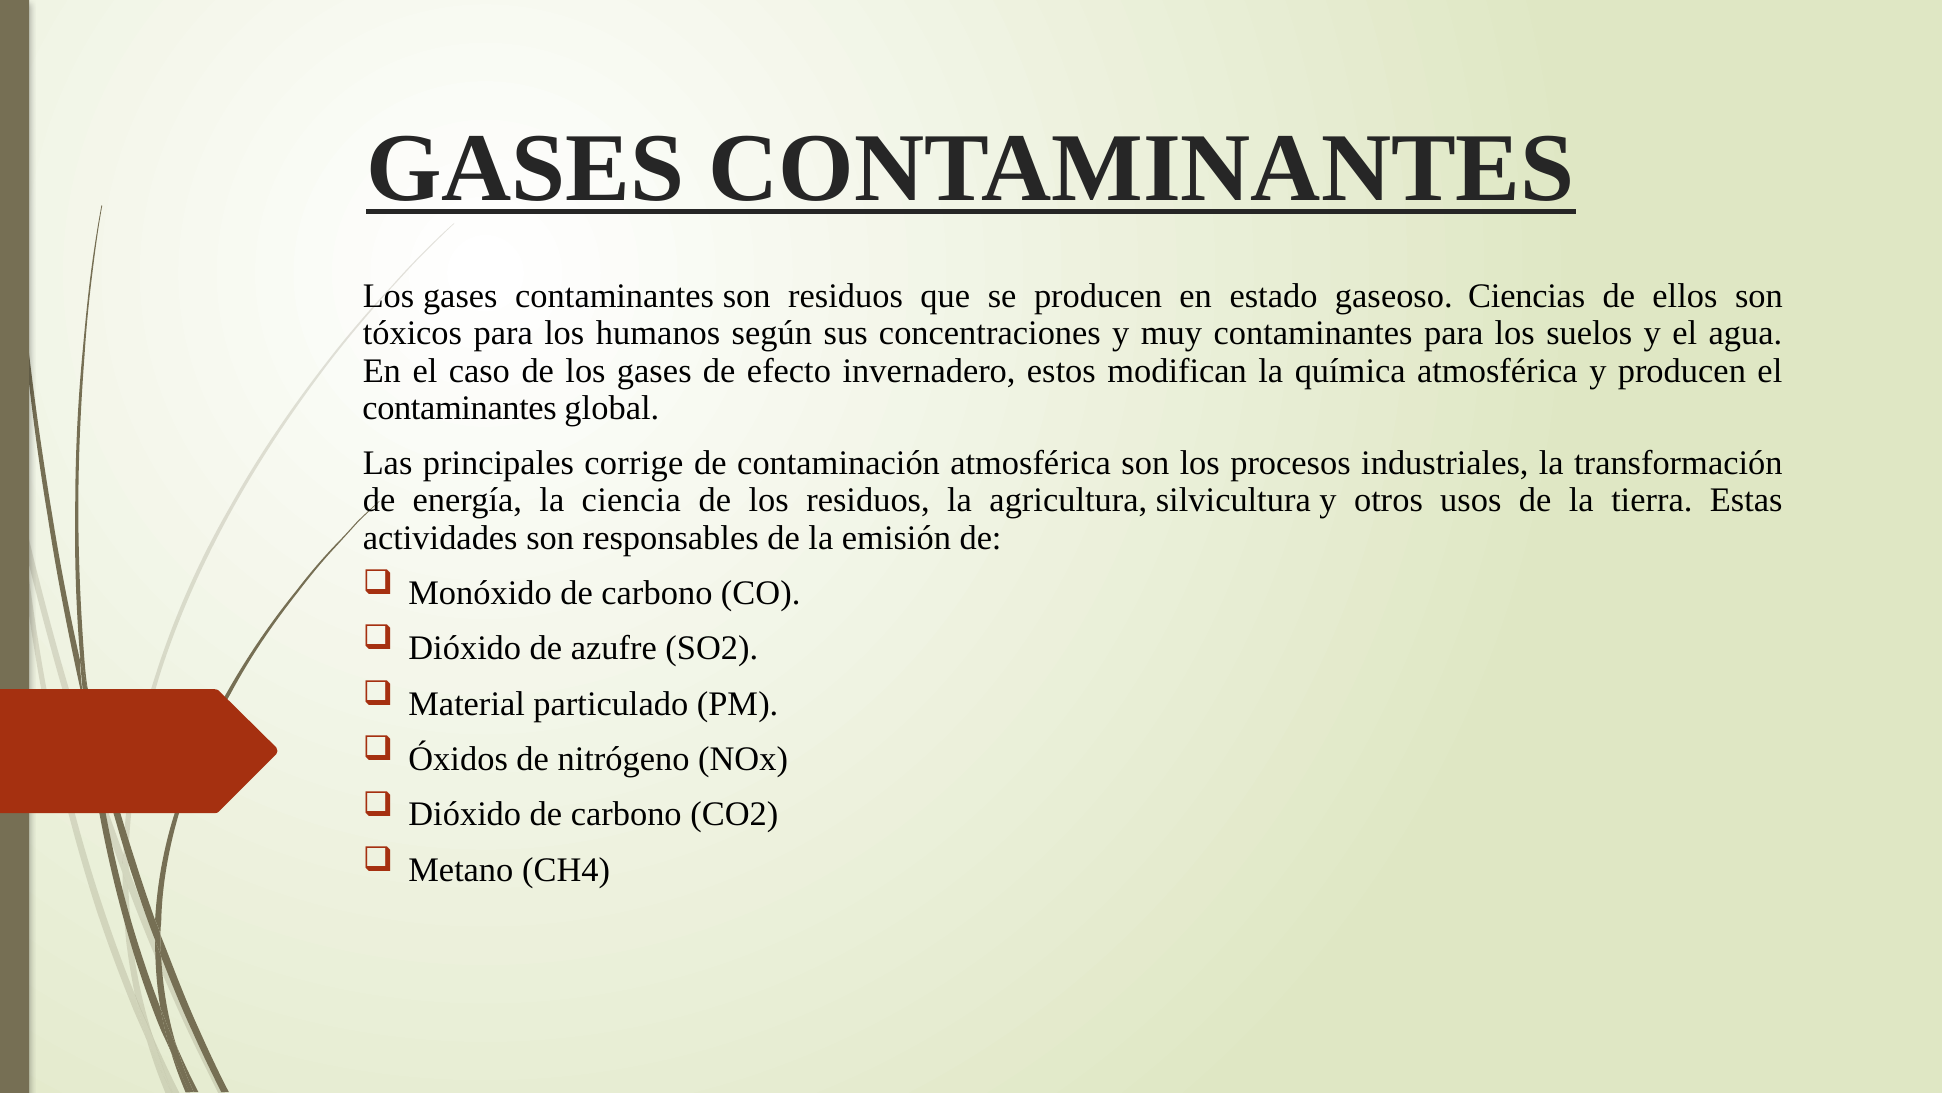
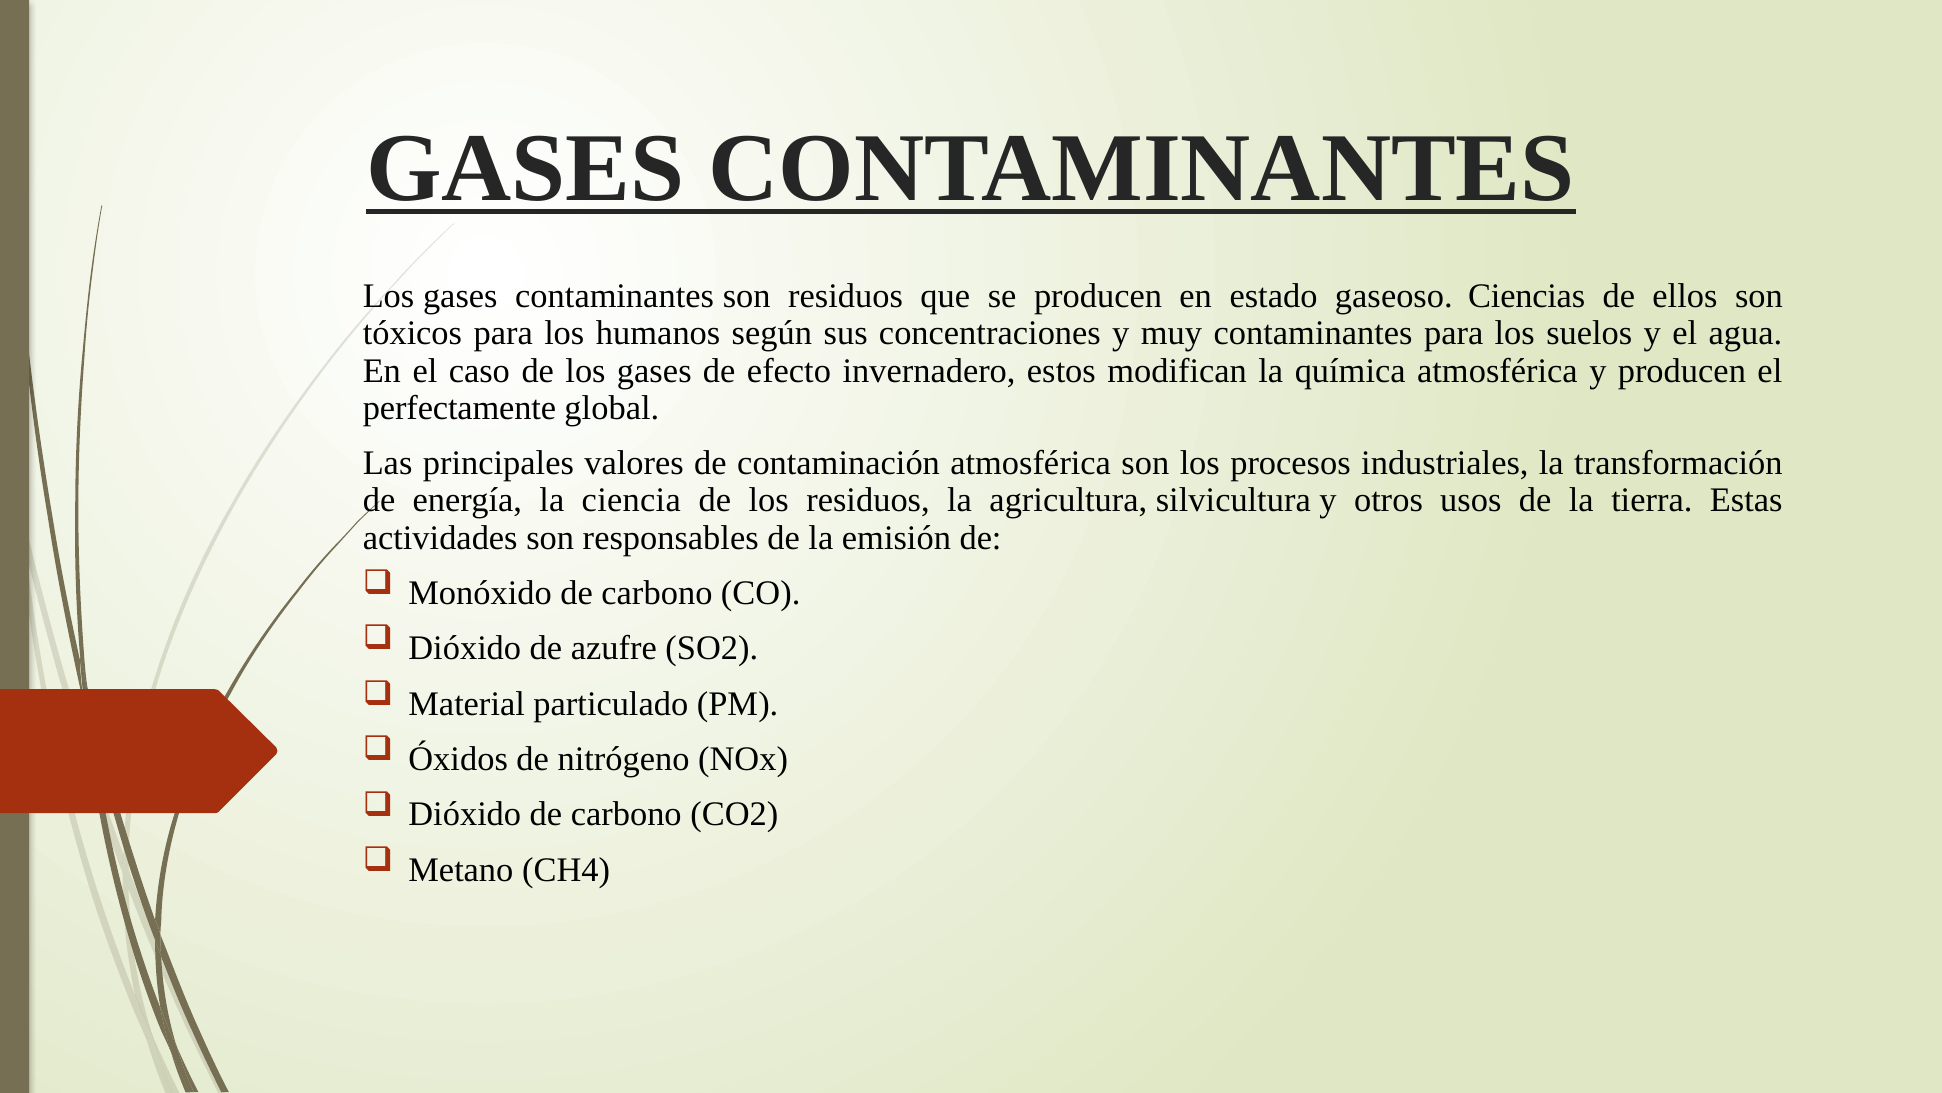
contaminantes: contaminantes -> perfectamente (459, 408)
corrige: corrige -> valores (634, 463)
